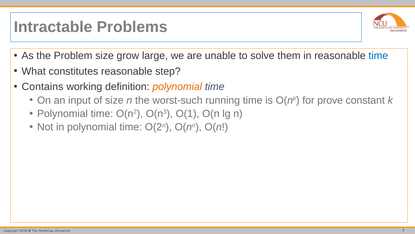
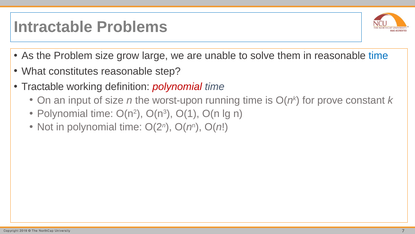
Contains: Contains -> Tractable (43, 87)
polynomial colour: orange -> red (177, 87)
worst-such: worst-such -> worst-upon (178, 100)
